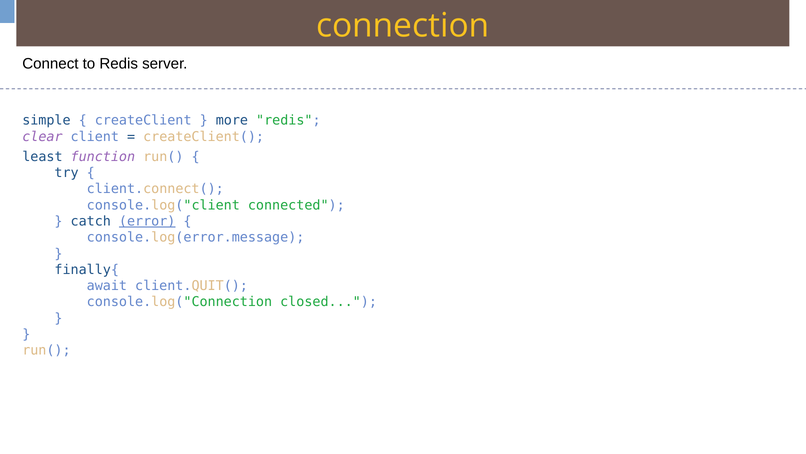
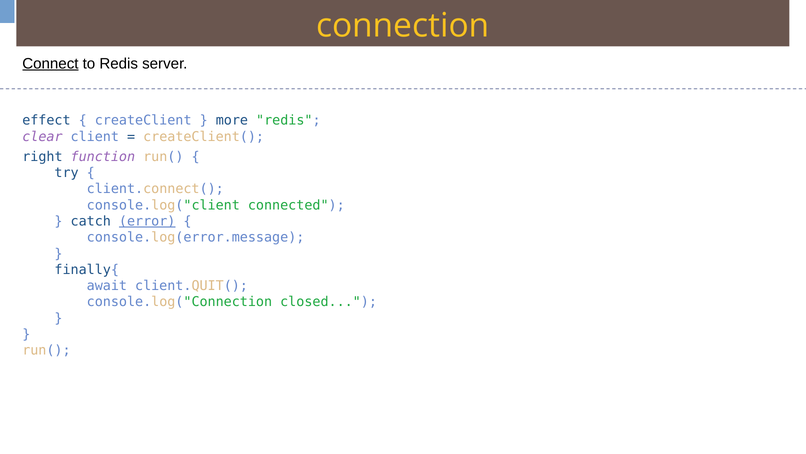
Connect underline: none -> present (50, 63)
simple: simple -> effect (46, 120)
least: least -> right (42, 157)
